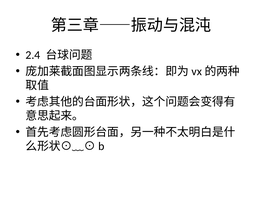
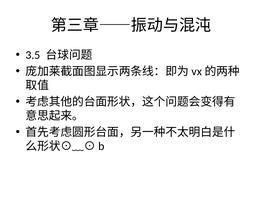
2.4: 2.4 -> 3.5 (33, 55)
